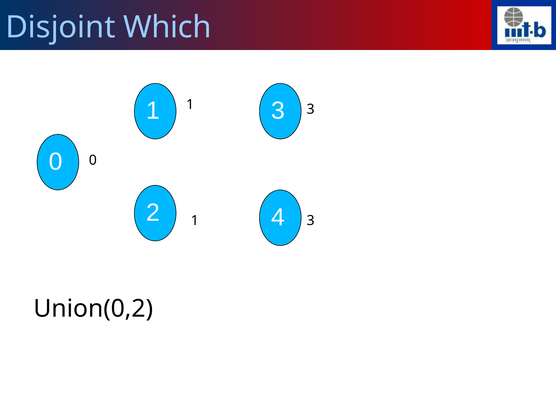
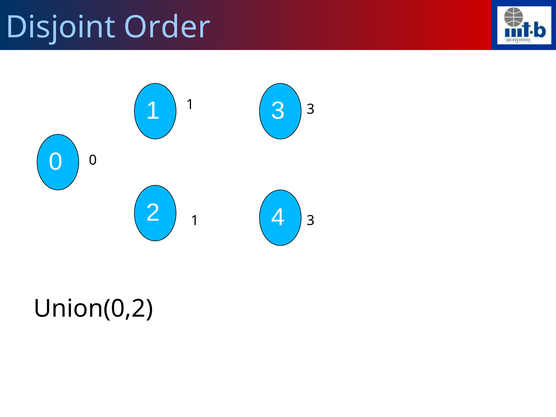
Which: Which -> Order (167, 27)
